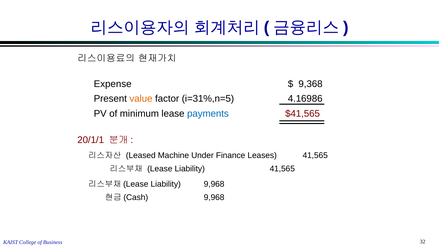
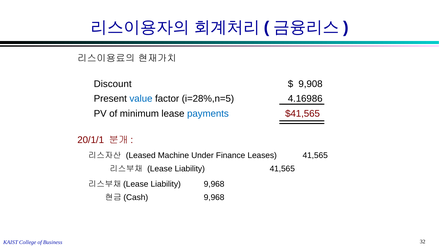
Expense: Expense -> Discount (113, 84)
9,368: 9,368 -> 9,908 (311, 84)
value colour: orange -> blue (141, 99)
i=31%,n=5: i=31%,n=5 -> i=28%,n=5 (208, 99)
